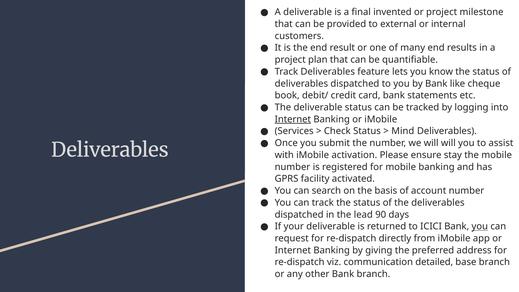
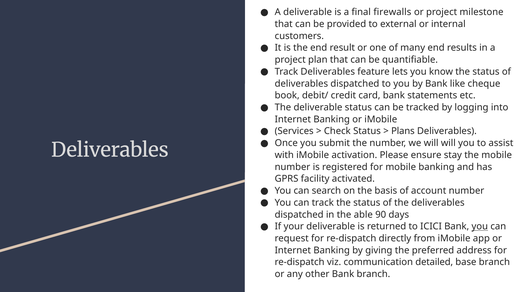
invented: invented -> firewalls (392, 12)
Internet underline: present -> none (293, 119)
Mind: Mind -> Plans (403, 131)
lead: lead -> able (363, 215)
